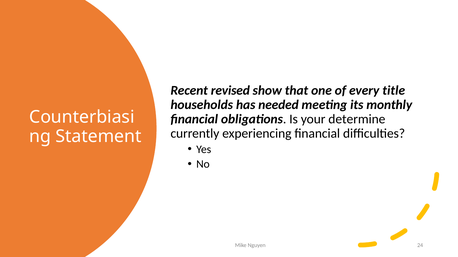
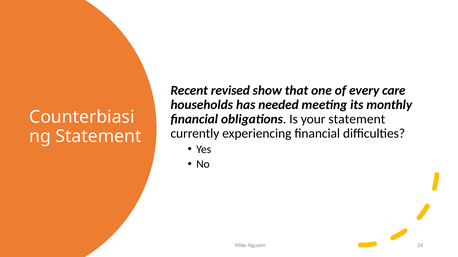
title: title -> care (394, 91)
your determine: determine -> statement (357, 119)
